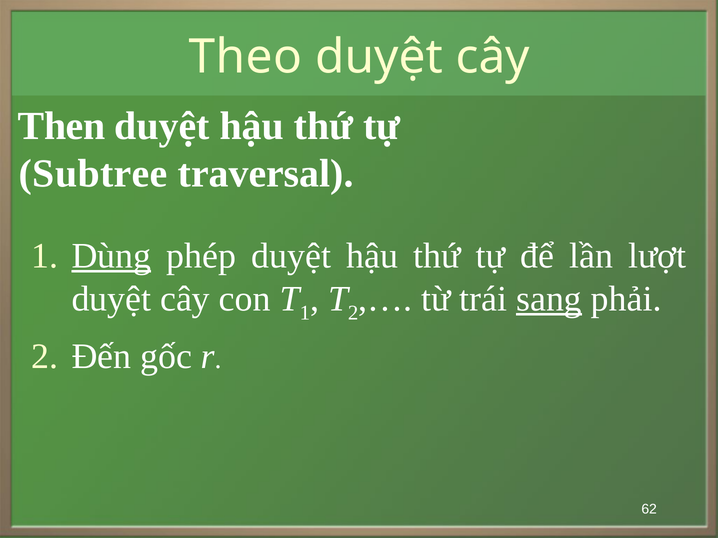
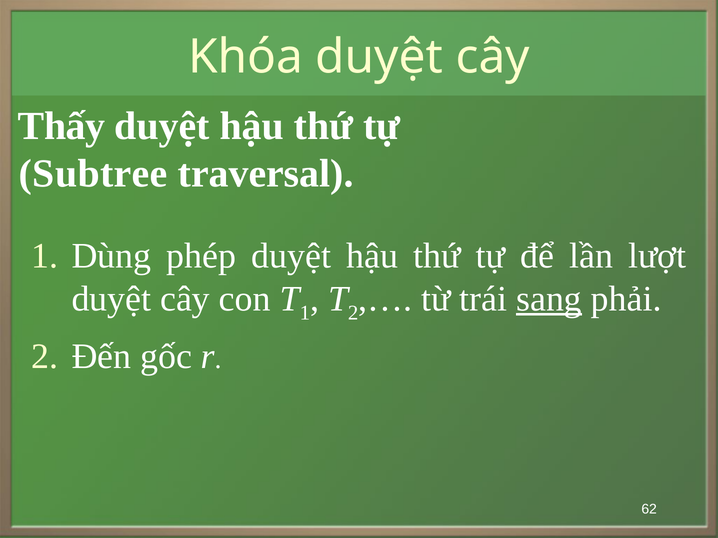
Theo: Theo -> Khóa (246, 57)
Then: Then -> Thấy (62, 126)
Dùng underline: present -> none (111, 256)
